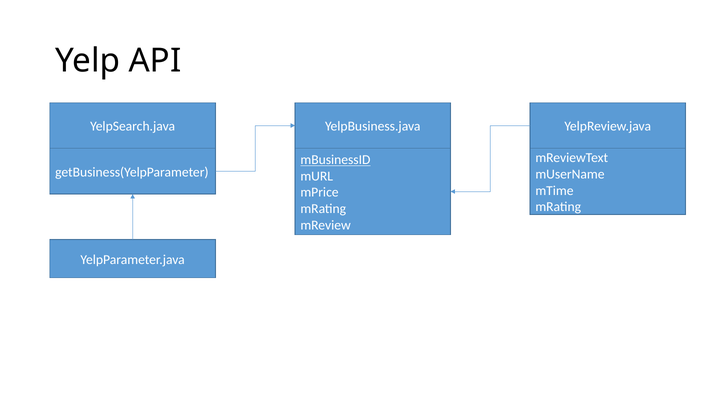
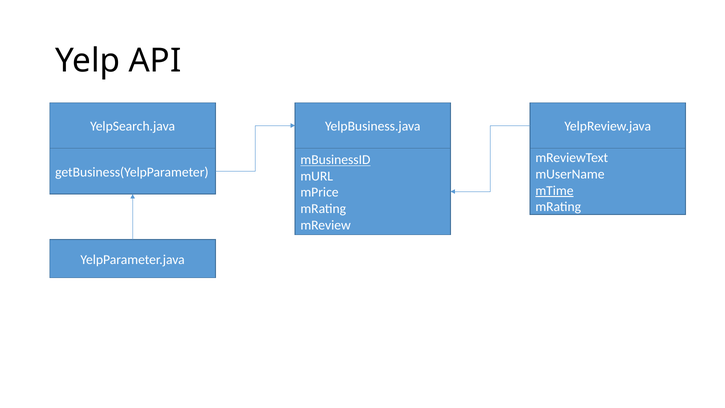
mTime underline: none -> present (554, 190)
